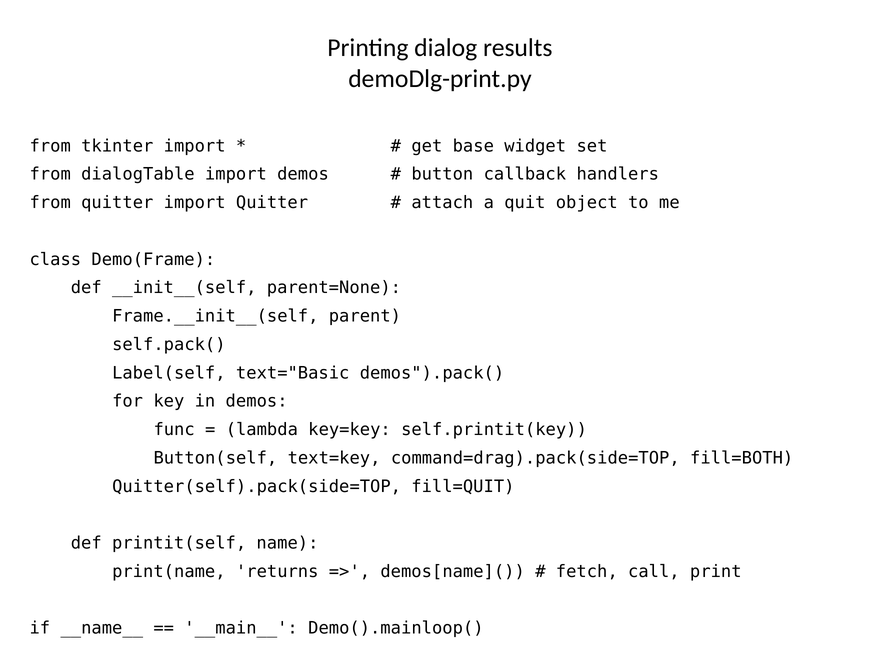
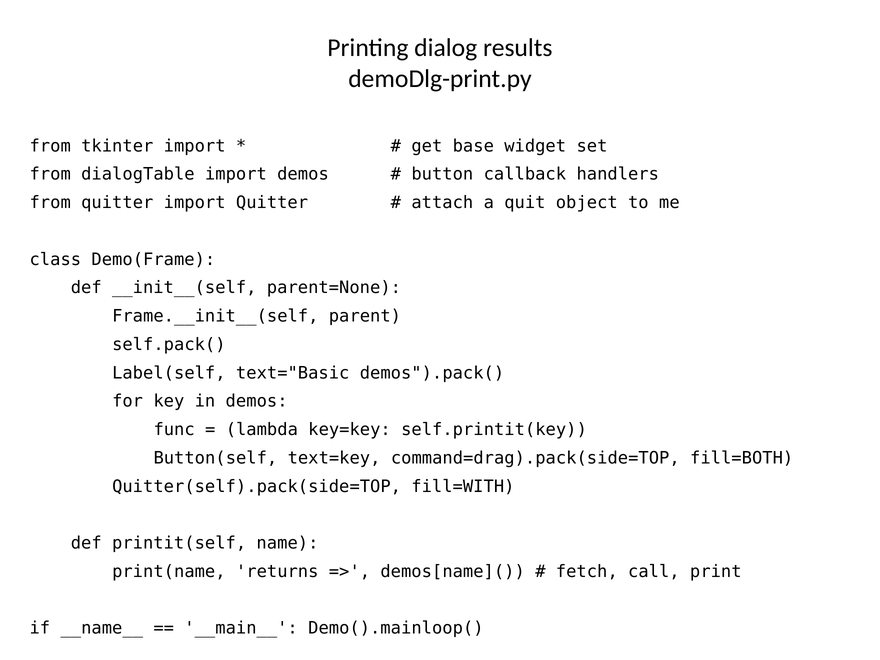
fill=QUIT: fill=QUIT -> fill=WITH (463, 486)
